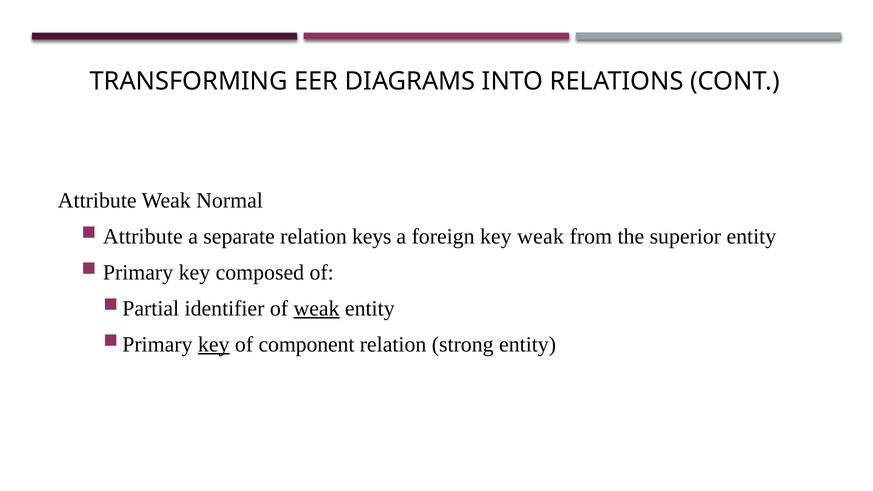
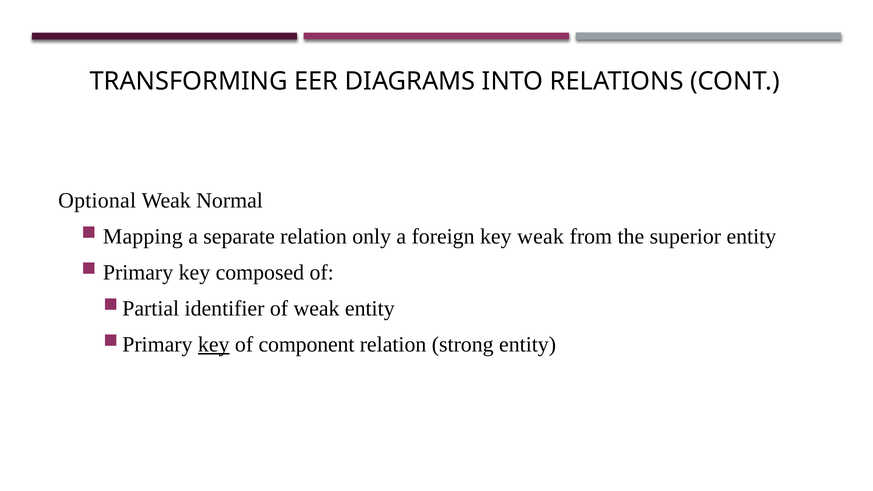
Attribute: Attribute -> Optional (97, 200)
Attribute: Attribute -> Mapping (143, 236)
keys: keys -> only (372, 236)
weak underline: present -> none (317, 308)
